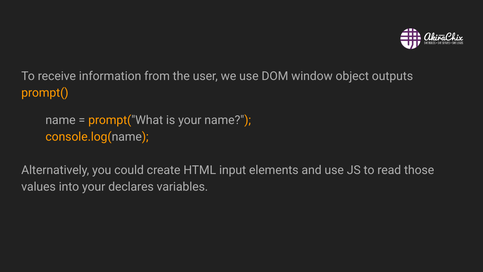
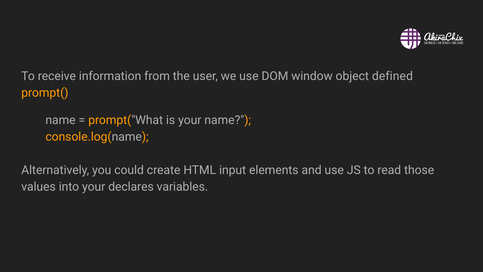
outputs: outputs -> defined (392, 76)
